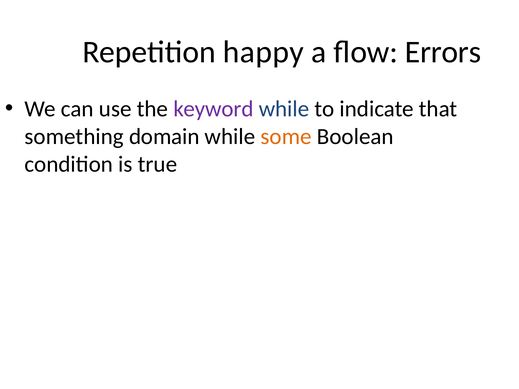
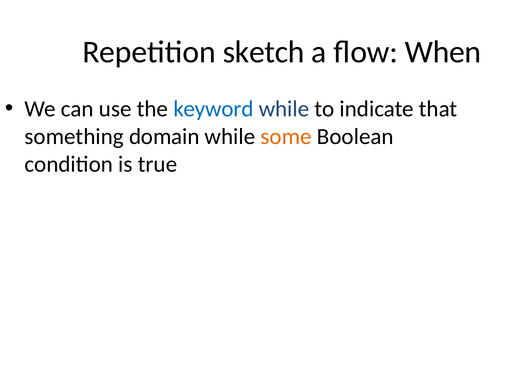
happy: happy -> sketch (264, 52)
Errors: Errors -> When (443, 52)
keyword colour: purple -> blue (213, 109)
